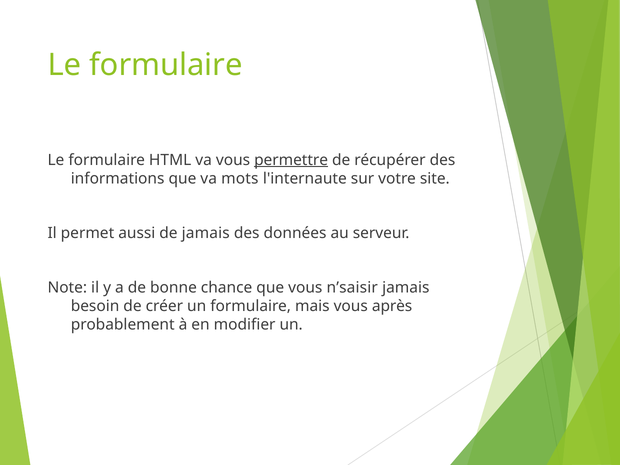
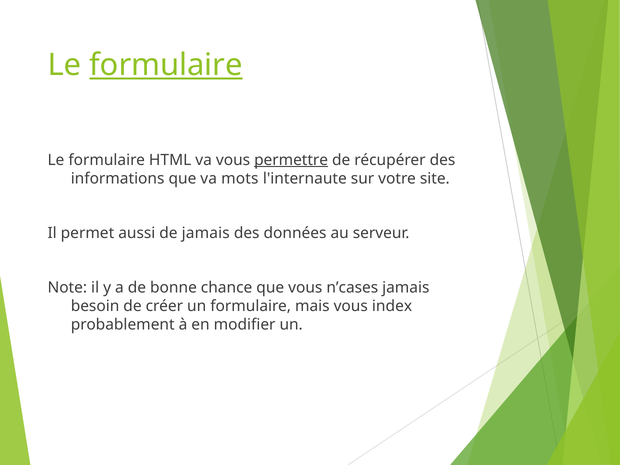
formulaire underline: none -> present (166, 65)
n’saisir: n’saisir -> n’cases (352, 287)
après: après -> index (392, 306)
